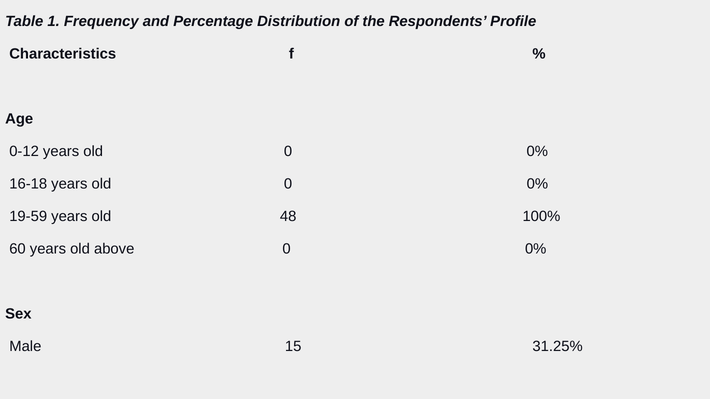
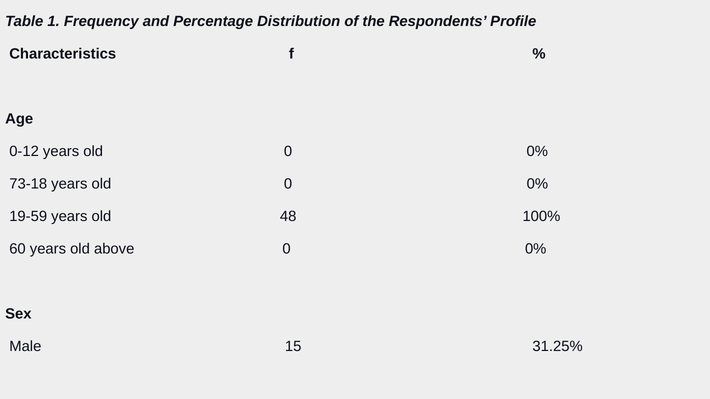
16-18: 16-18 -> 73-18 (28, 184)
